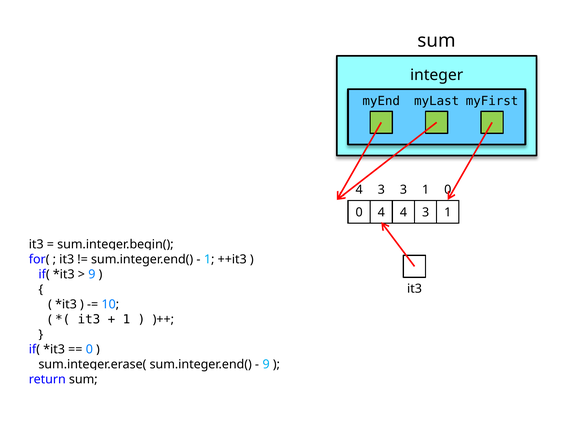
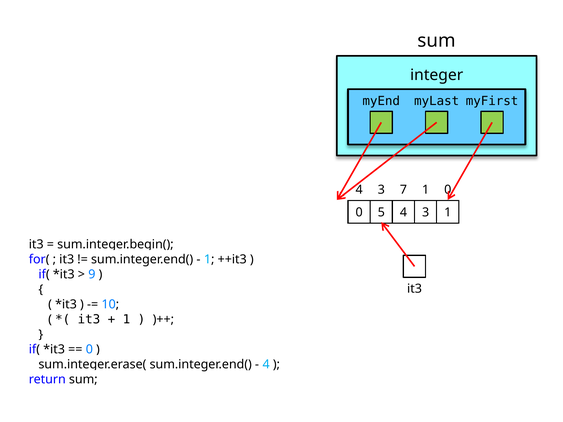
3 3: 3 -> 7 (403, 190)
0 4: 4 -> 5 (381, 213)
9: 9 -> 4 (266, 365)
